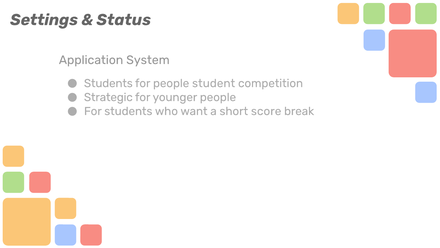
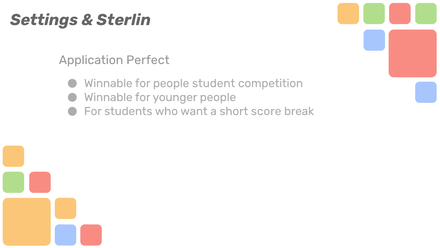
Status: Status -> Sterlin (124, 20)
System: System -> Perfect (148, 60)
Students: Students -> Winnable (108, 83)
Strategic: Strategic -> Winnable (108, 97)
